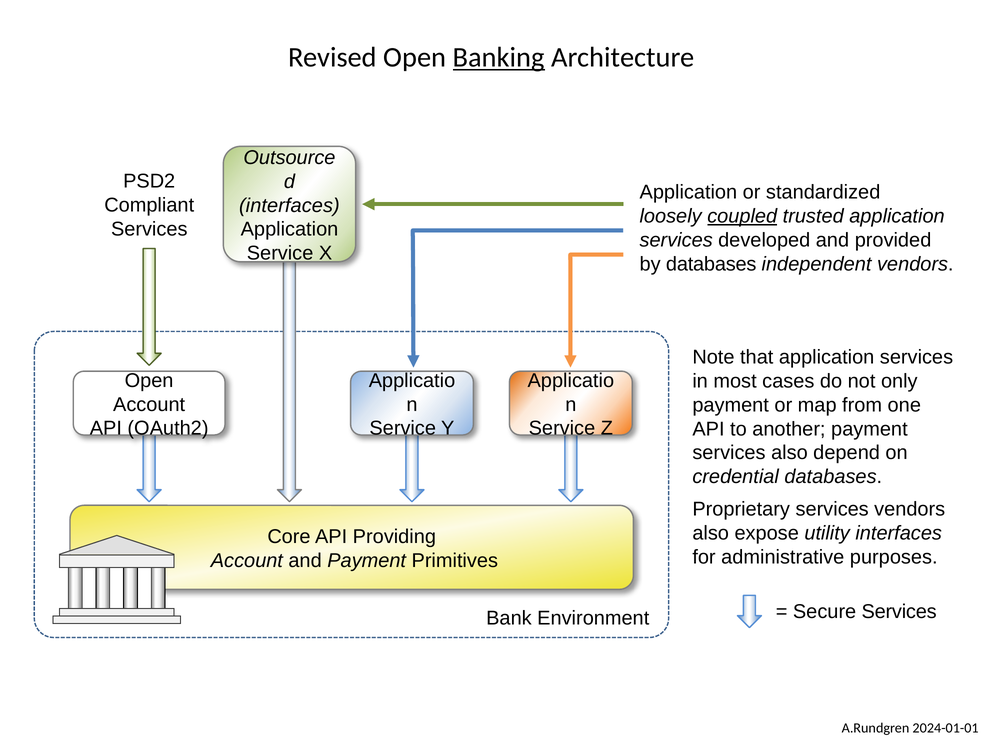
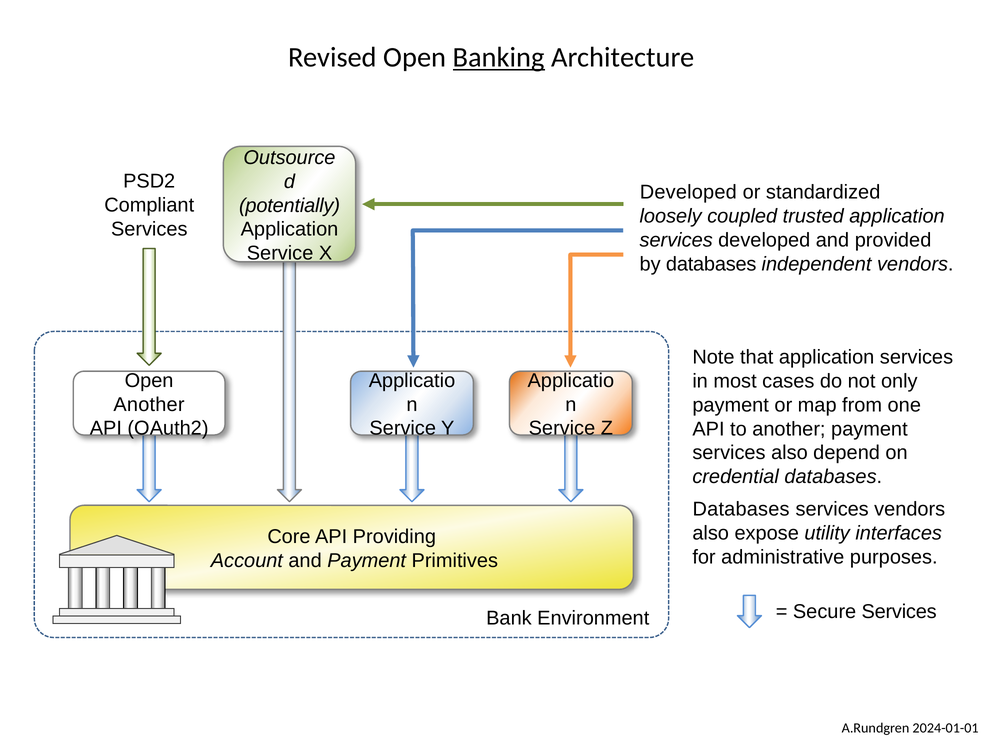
Application: Application -> Developed (688, 192)
interfaces: interfaces -> potentially (290, 206)
coupled underline: present -> none (742, 216)
Account: Account -> Another (149, 405)
Proprietary: Proprietary -> Databases (741, 510)
